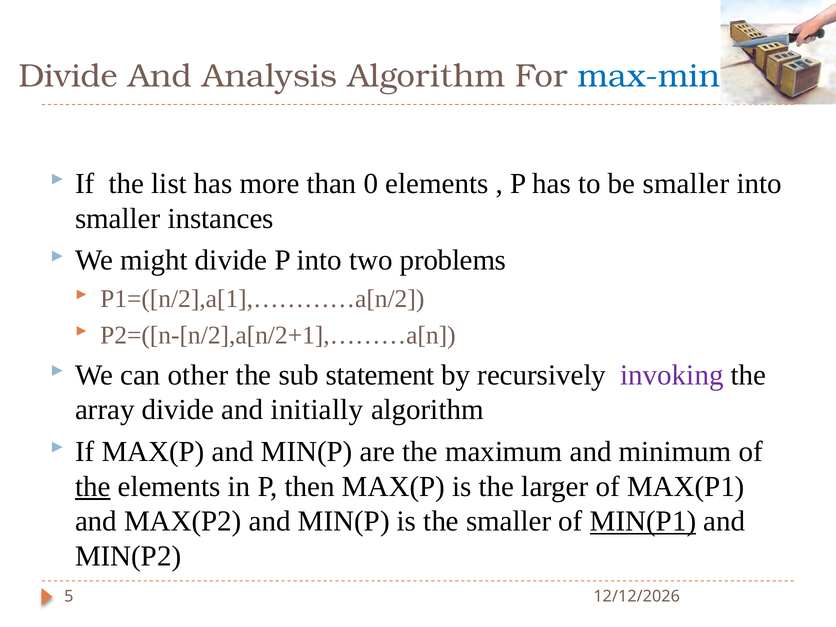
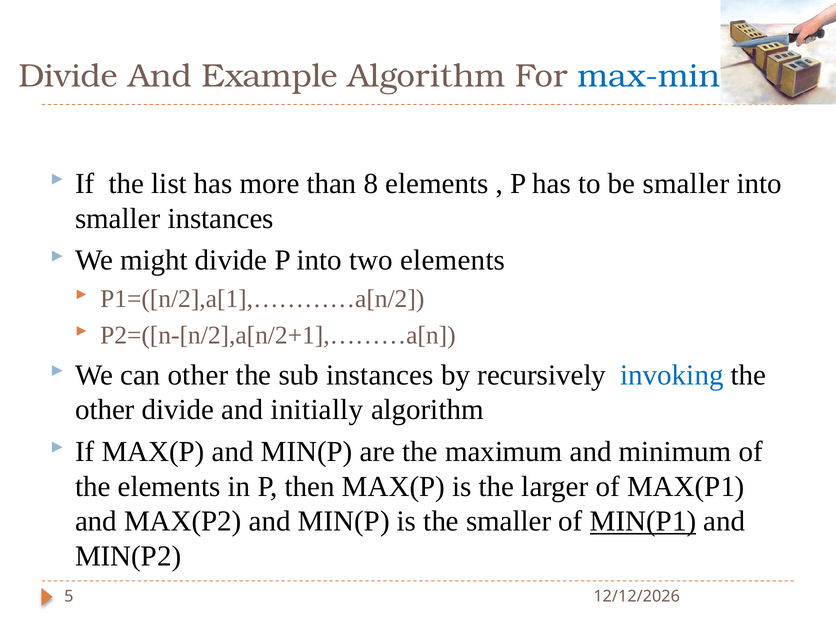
Analysis: Analysis -> Example (270, 76)
0: 0 -> 8 (371, 184)
two problems: problems -> elements (453, 260)
sub statement: statement -> instances (380, 375)
invoking colour: purple -> blue (672, 375)
array: array -> other (105, 410)
the underline: present -> none (93, 487)
